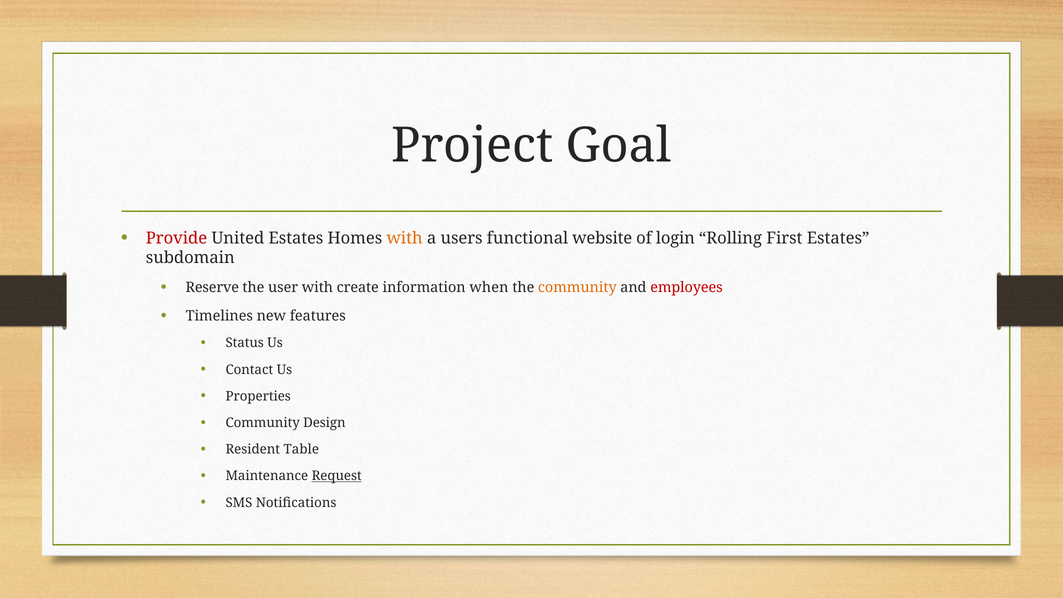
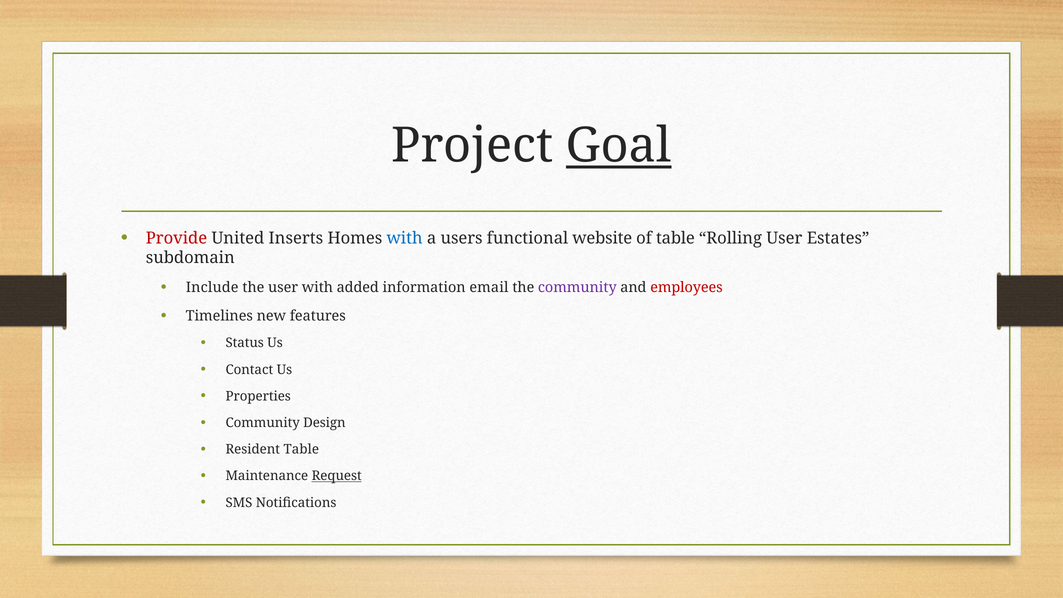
Goal underline: none -> present (619, 146)
United Estates: Estates -> Inserts (296, 238)
with colour: orange -> blue (405, 238)
of login: login -> table (675, 238)
Rolling First: First -> User (784, 238)
Reserve: Reserve -> Include (212, 288)
create: create -> added (358, 288)
when: when -> email (489, 288)
community colour: orange -> purple (577, 288)
